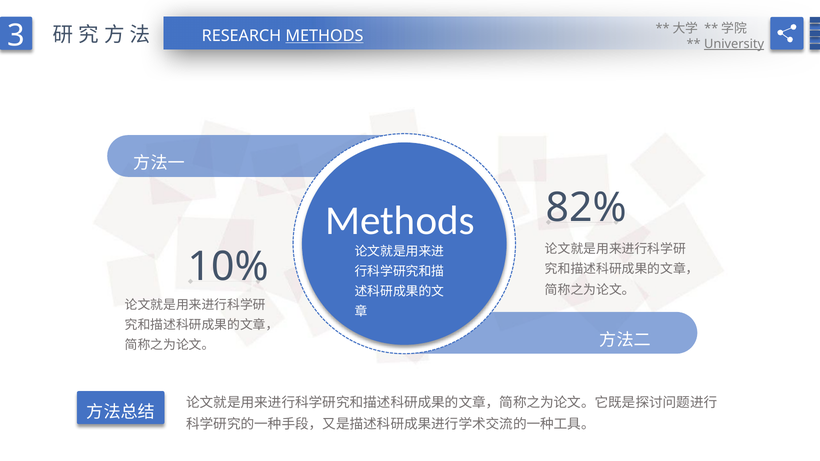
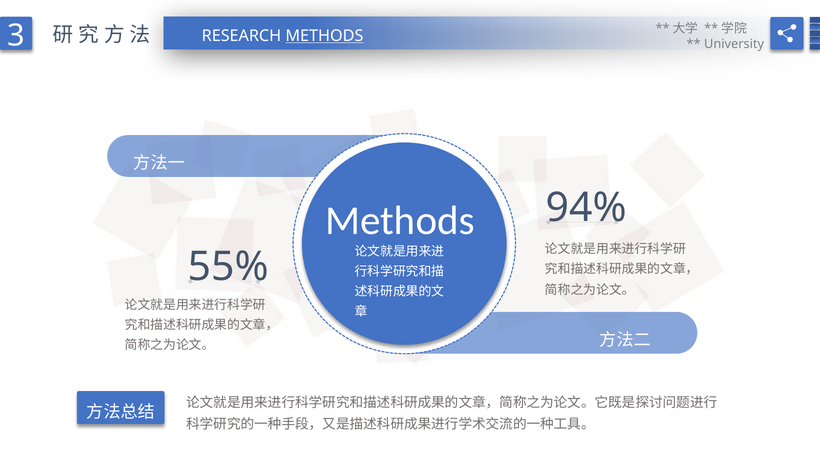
University underline: present -> none (734, 44)
82%: 82% -> 94% (586, 208)
10%: 10% -> 55% (228, 267)
